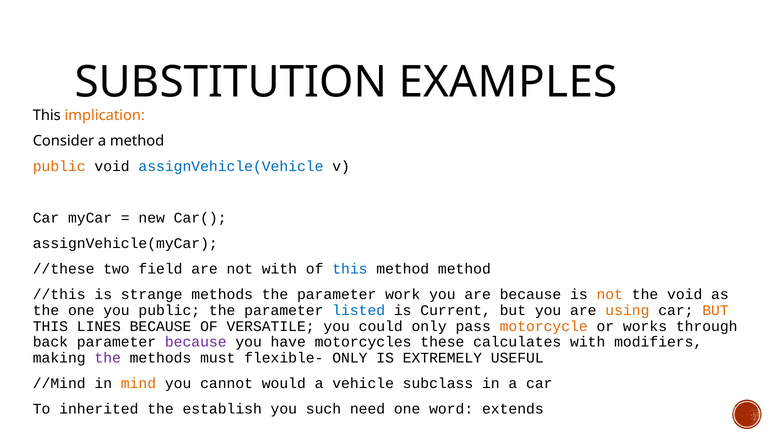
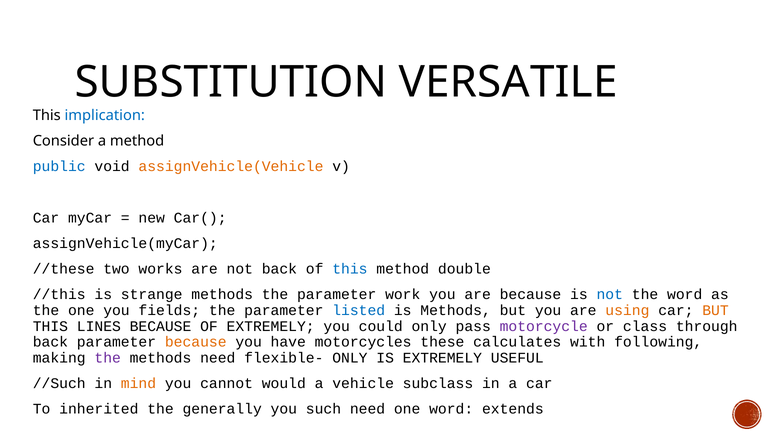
EXAMPLES: EXAMPLES -> VERSATILE (508, 83)
implication colour: orange -> blue (105, 115)
public colour: orange -> blue (59, 167)
assignVehicle(Vehicle colour: blue -> orange (231, 167)
field: field -> works (161, 269)
not with: with -> back (279, 269)
method method: method -> double (464, 269)
not colour: orange -> blue (610, 295)
the void: void -> word (685, 295)
you public: public -> fields (169, 311)
is Current: Current -> Methods (456, 311)
OF VERSATILE: VERSATILE -> EXTREMELY (271, 327)
motorcycle colour: orange -> purple (544, 327)
works: works -> class (645, 327)
because colour: purple -> orange (196, 342)
modifiers: modifiers -> following (658, 342)
methods must: must -> need (218, 358)
//Mind: //Mind -> //Such (59, 384)
establish: establish -> generally (222, 410)
